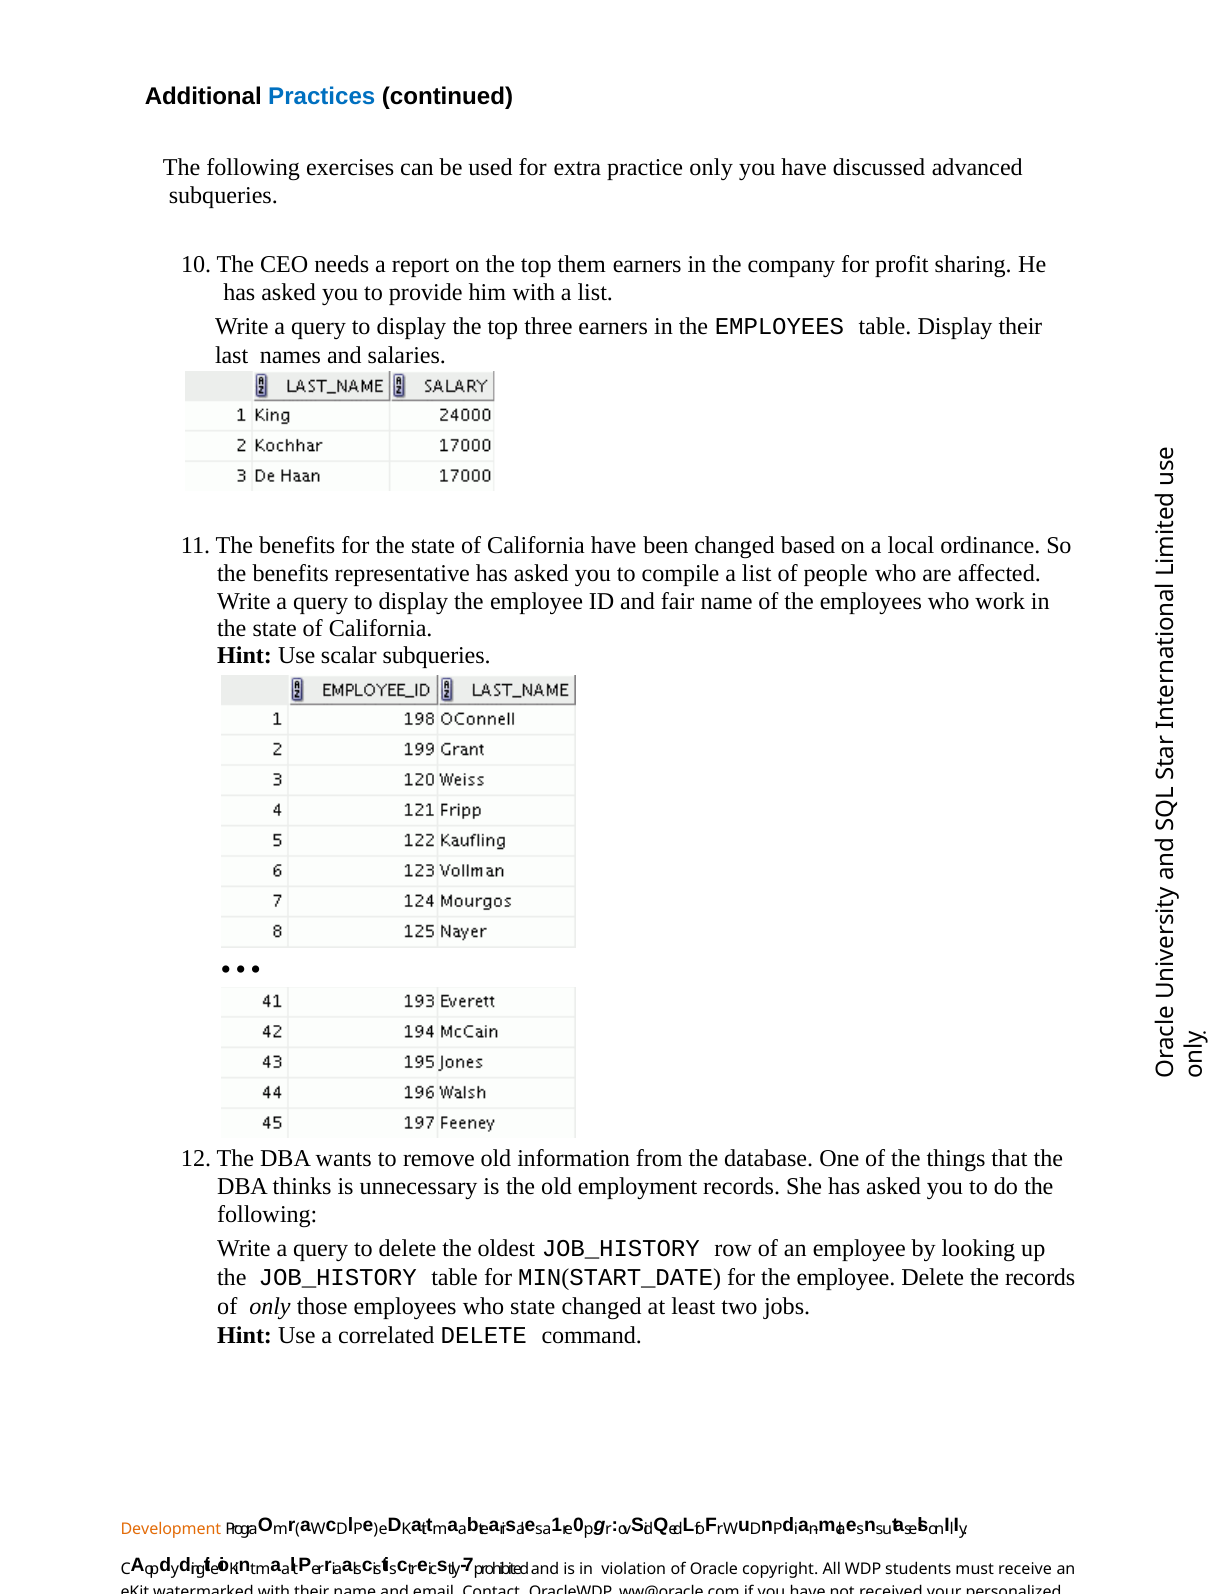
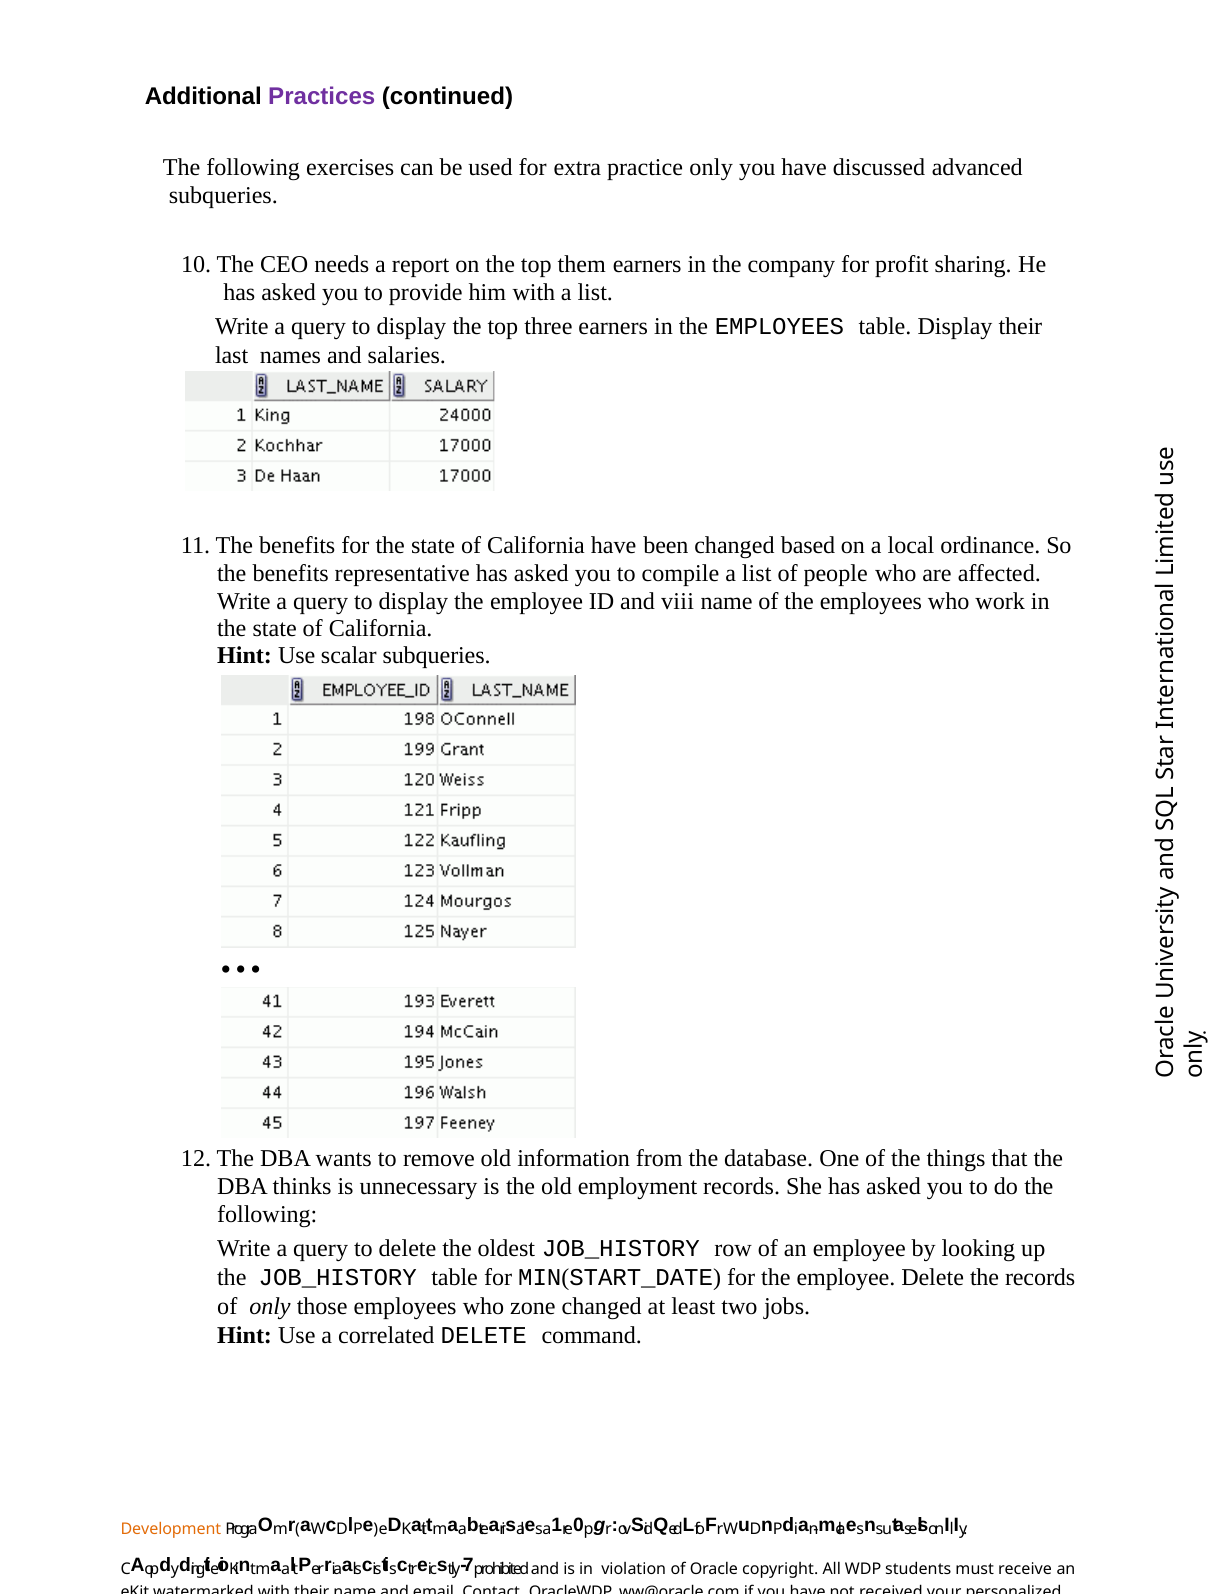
Practices colour: blue -> purple (322, 96)
fair: fair -> viii (678, 601)
who state: state -> zone (533, 1306)
